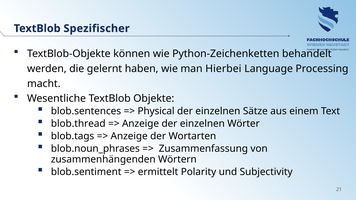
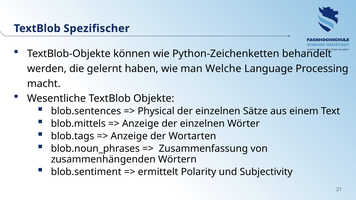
Hierbei: Hierbei -> Welche (223, 69)
blob.thread: blob.thread -> blob.mittels (78, 124)
